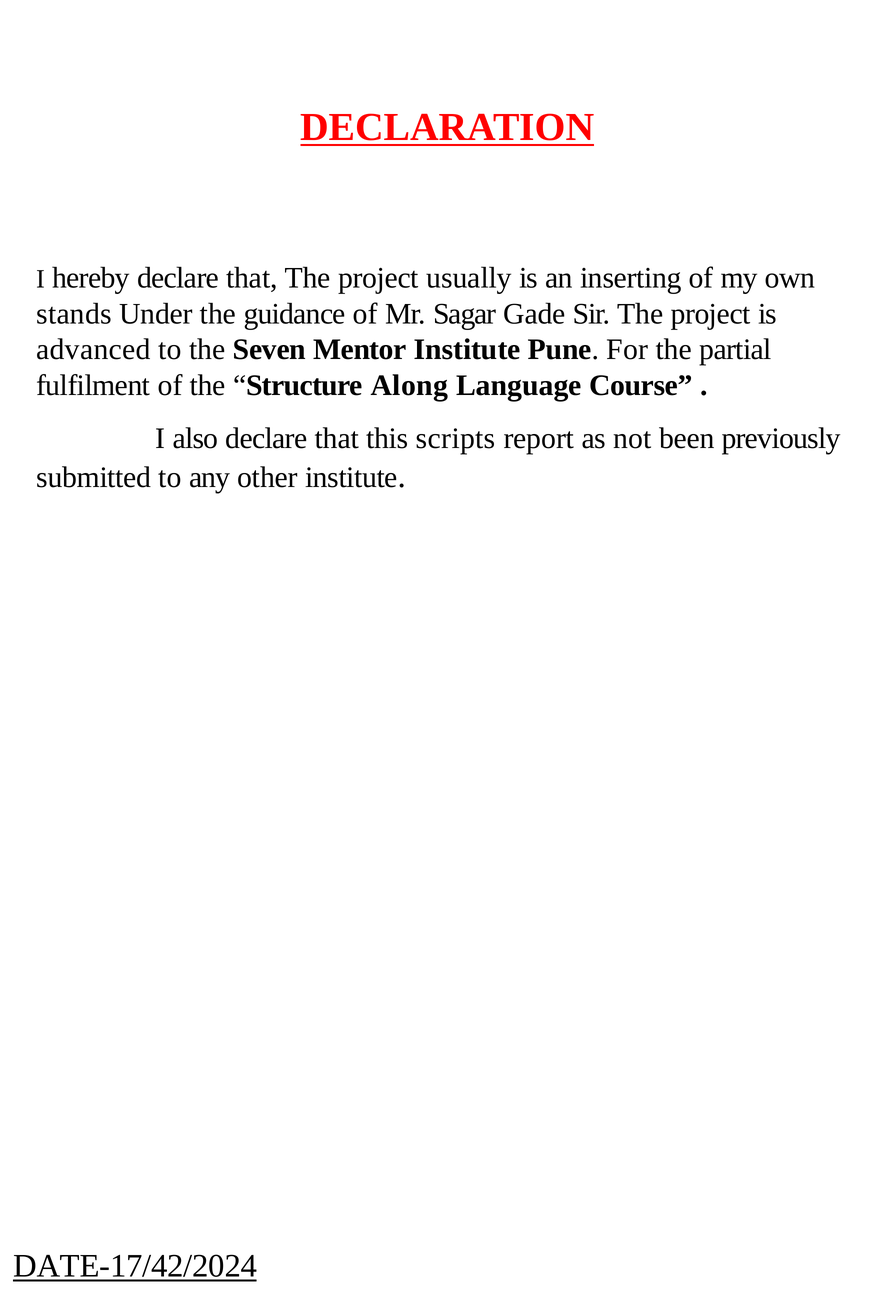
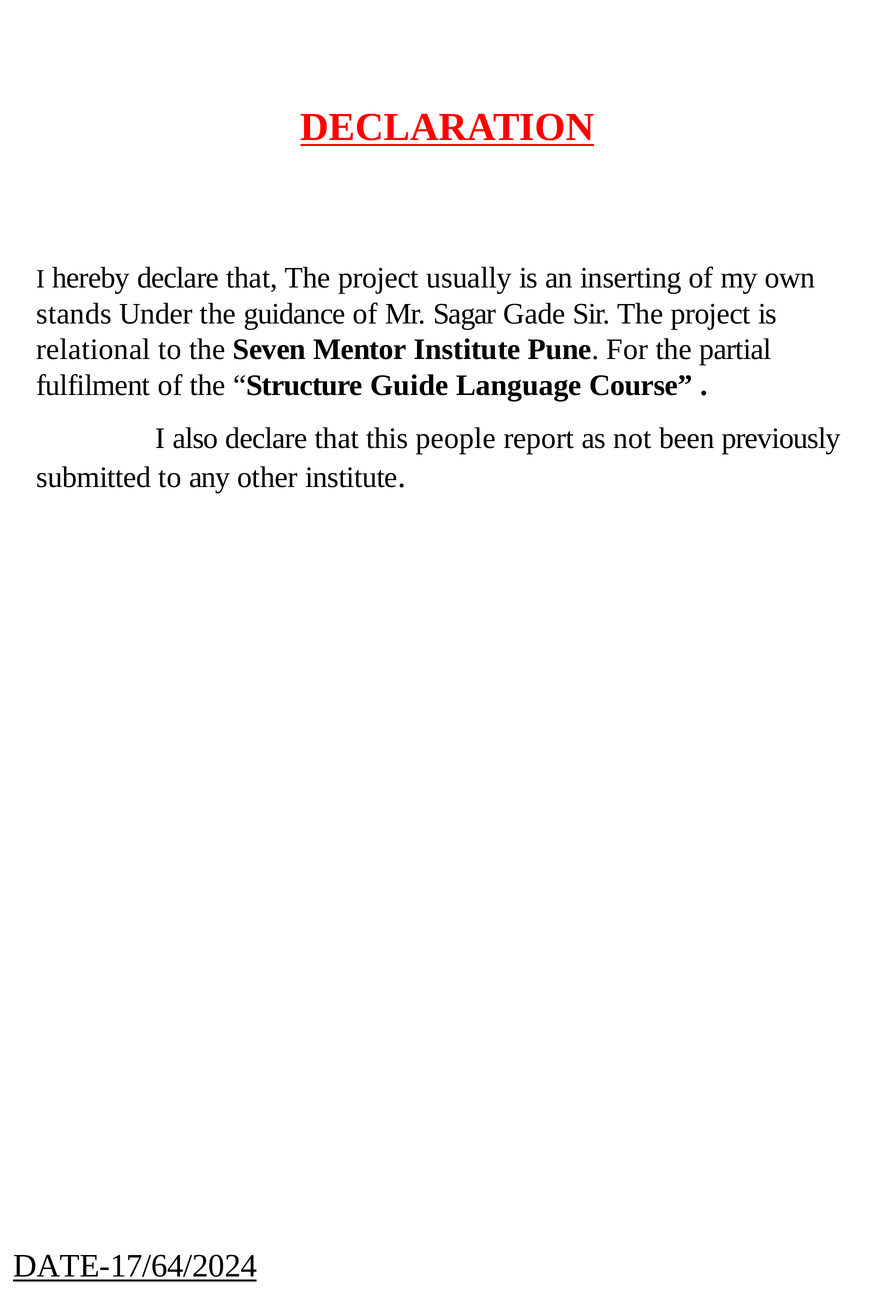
advanced: advanced -> relational (94, 349)
Along: Along -> Guide (409, 385)
scripts: scripts -> people (456, 438)
DATE-17/42/2024: DATE-17/42/2024 -> DATE-17/64/2024 (135, 1266)
